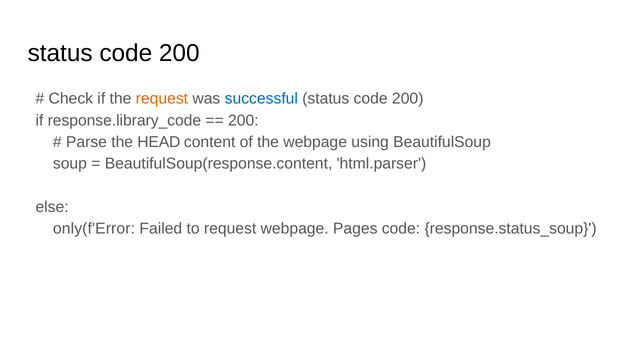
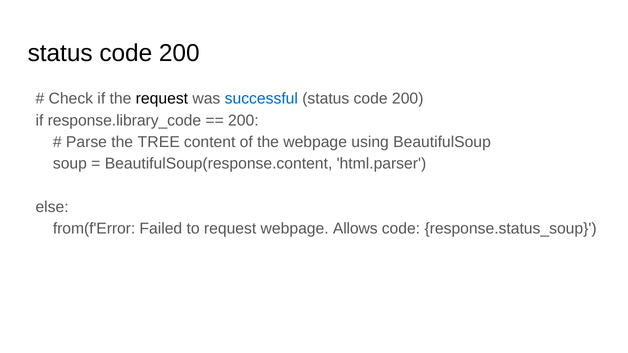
request colour: orange -> black (162, 99)
HEAD: HEAD -> TREE (159, 142)
only(f'Error: only(f'Error -> from(f'Error (94, 229)
Pages: Pages -> Allows (355, 229)
